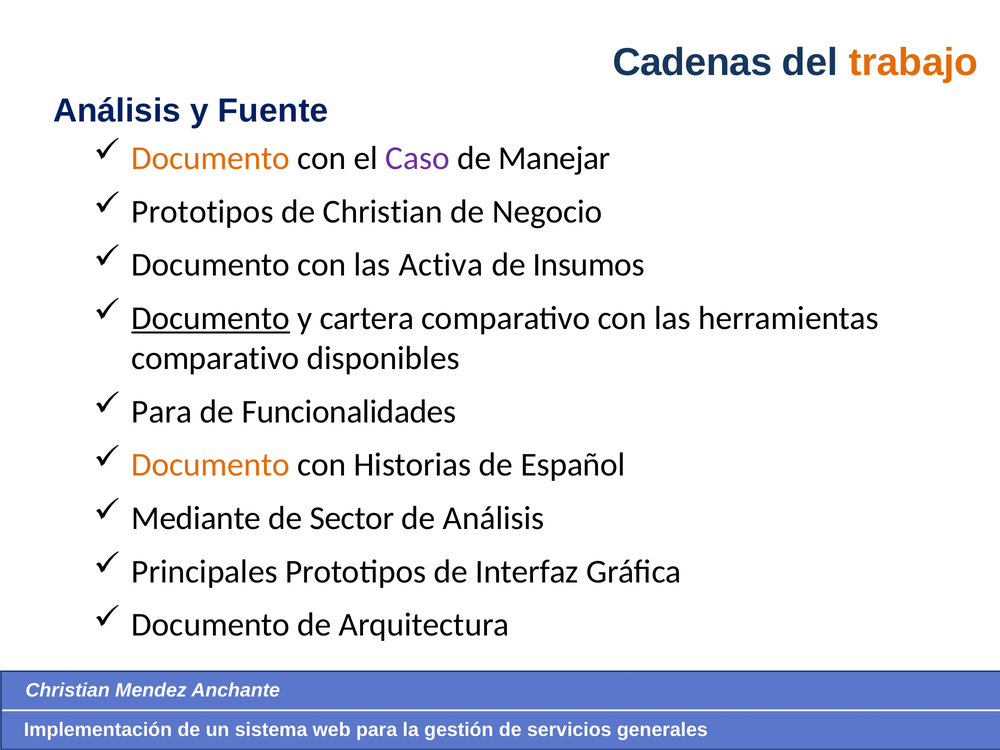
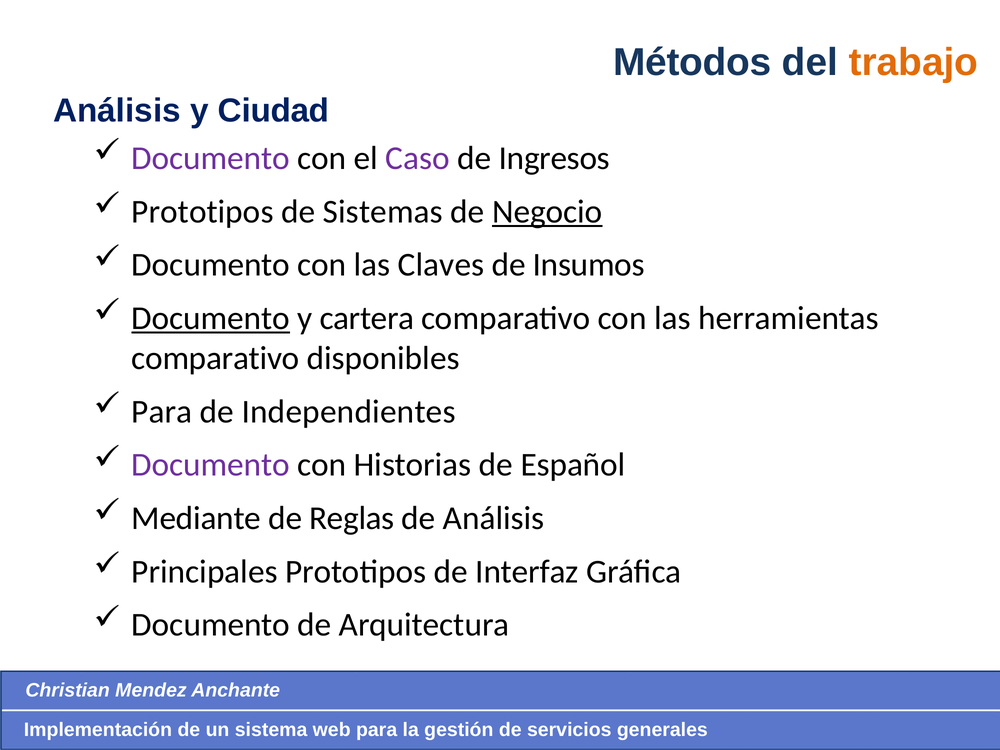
Cadenas: Cadenas -> Métodos (692, 62)
Fuente: Fuente -> Ciudad (273, 111)
Documento colour: orange -> purple (211, 158)
Manejar: Manejar -> Ingresos (554, 158)
de Christian: Christian -> Sistemas (383, 212)
Negocio underline: none -> present (547, 212)
Activa: Activa -> Claves (441, 265)
Funcionalidades: Funcionalidades -> Independientes (349, 412)
Documento colour: orange -> purple (211, 465)
Sector: Sector -> Reglas (352, 518)
